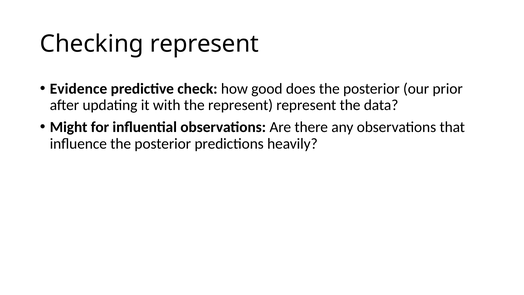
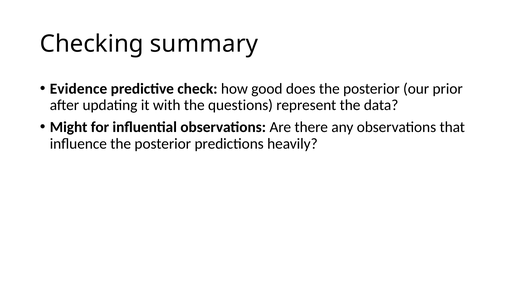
Checking represent: represent -> summary (204, 44)
the represent: represent -> questions (240, 105)
